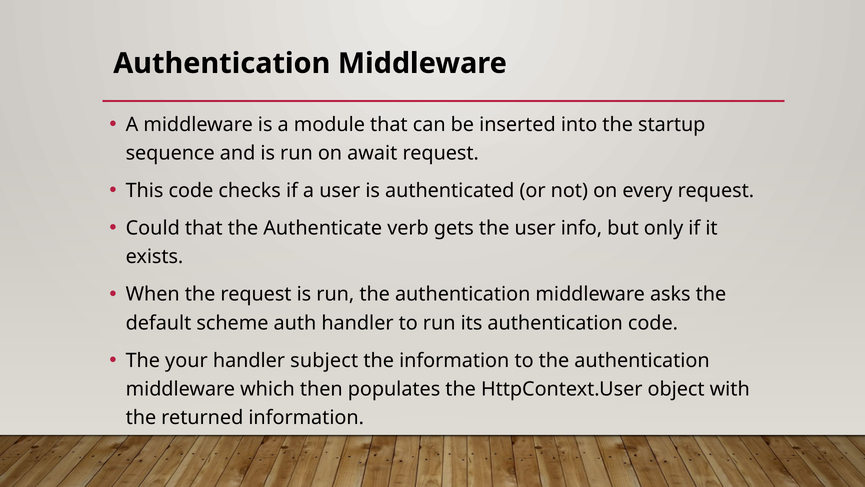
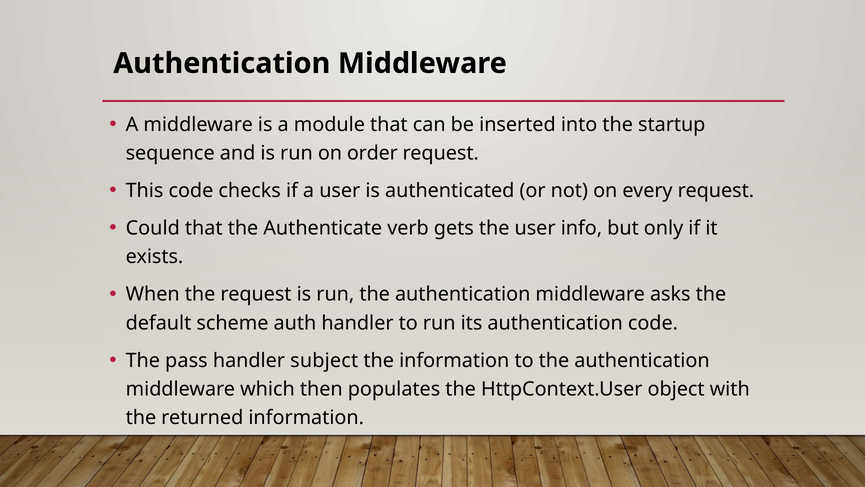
await: await -> order (372, 153)
your: your -> pass (186, 360)
